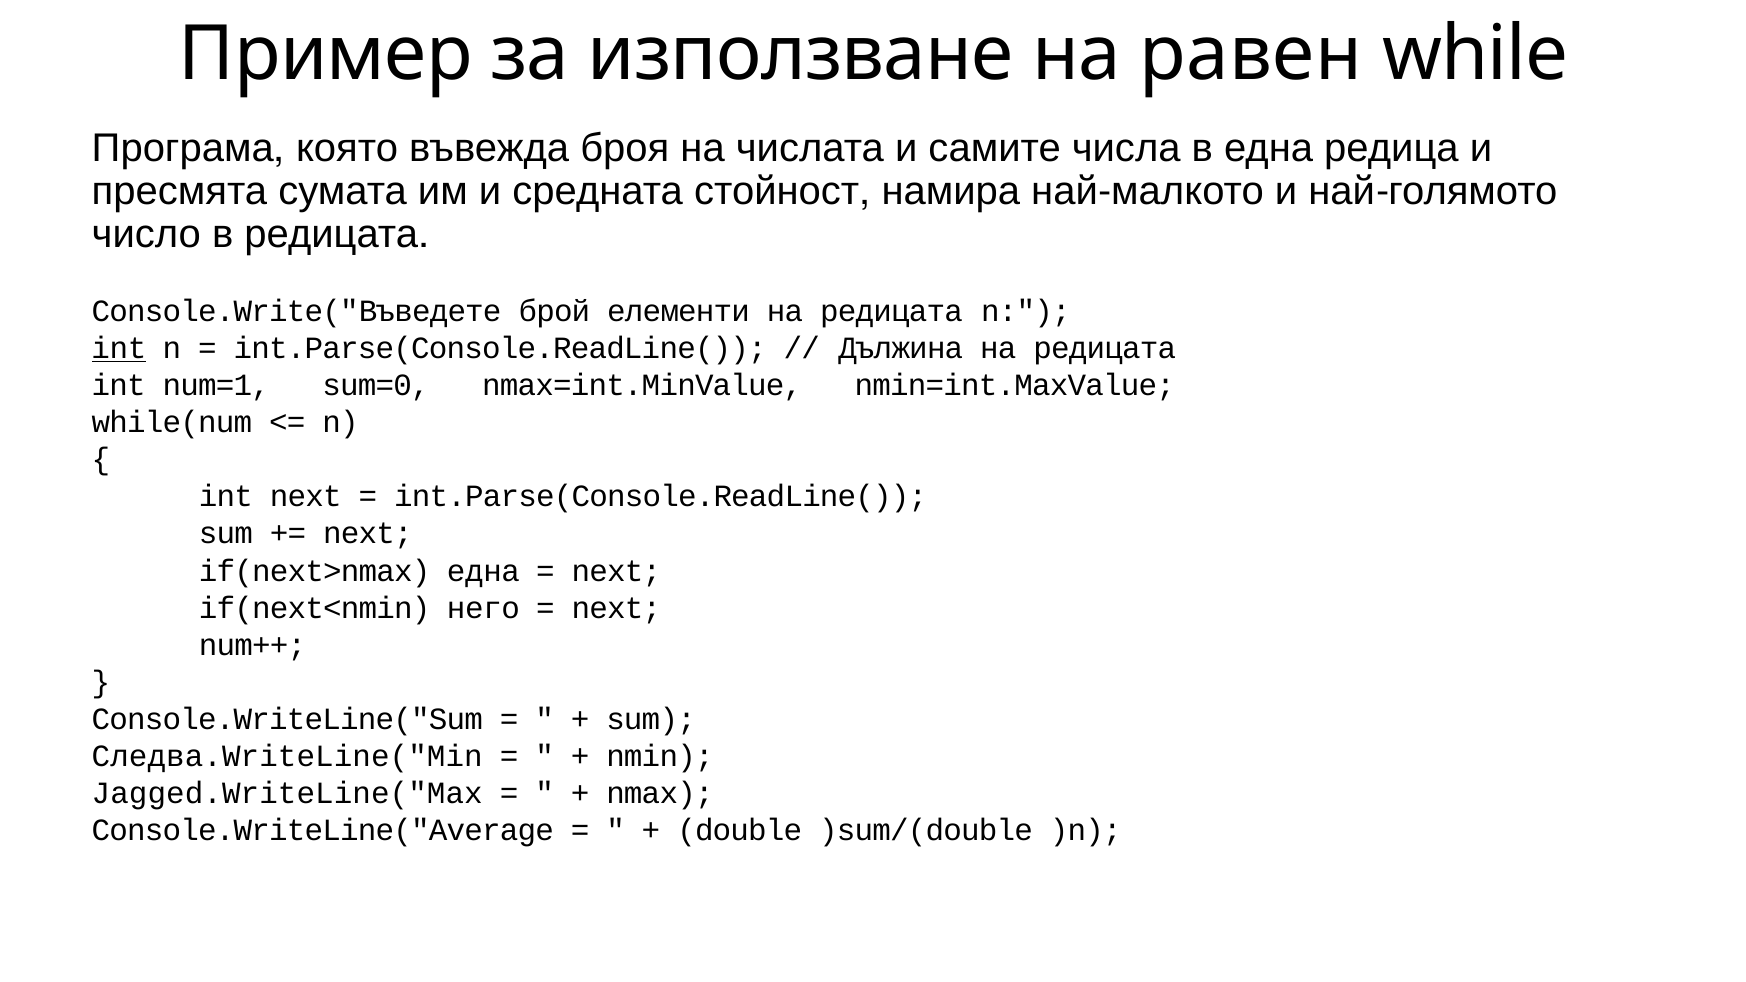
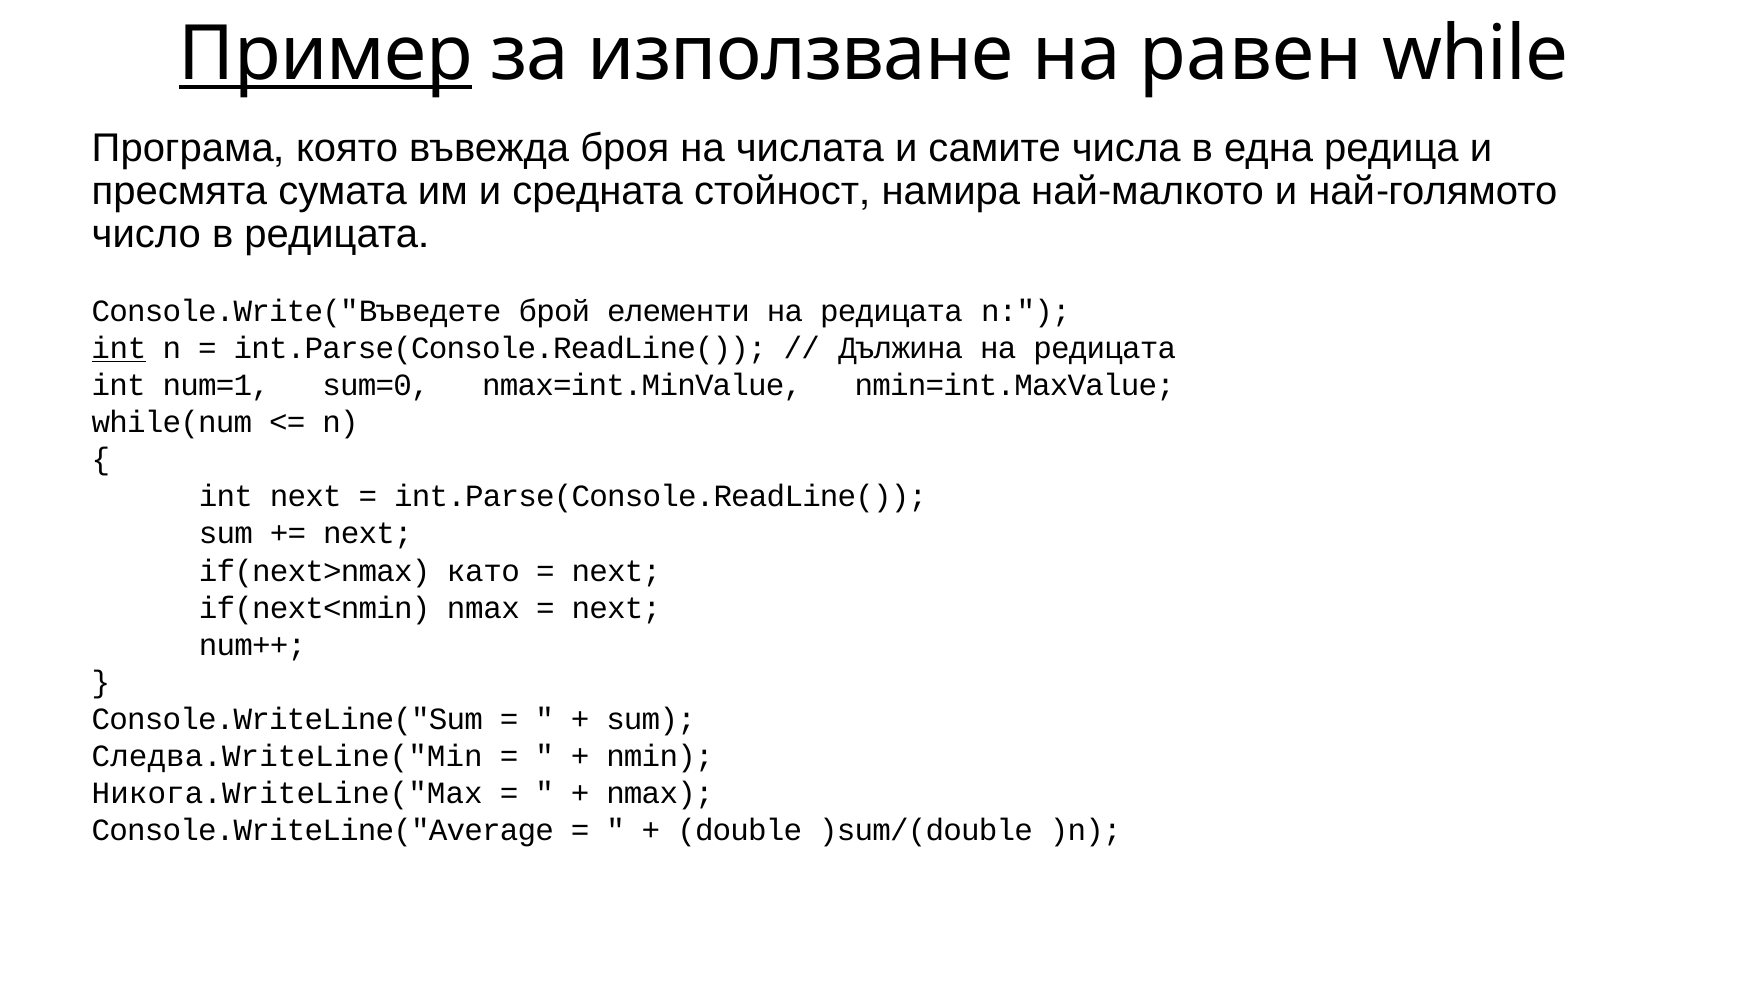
Пример underline: none -> present (326, 54)
if(next>nmax една: една -> като (483, 571)
if(next<nmin него: него -> nmax (483, 608)
Jagged.WriteLine("Max: Jagged.WriteLine("Max -> Никога.WriteLine("Max (287, 793)
